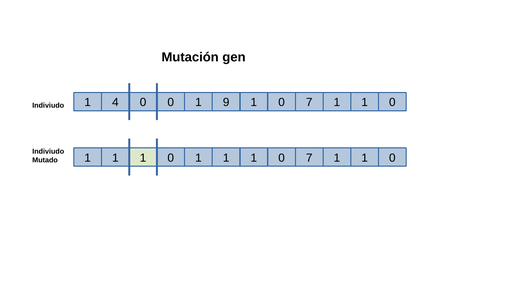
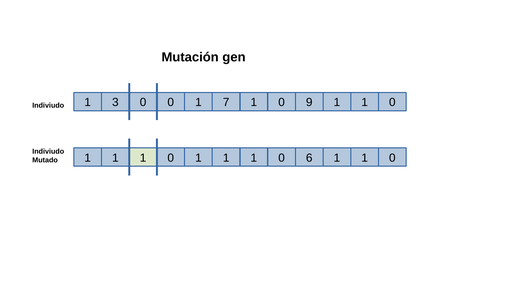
4: 4 -> 3 (115, 102)
9: 9 -> 7 (226, 102)
7: 7 -> 9 (309, 102)
1 1 0 7: 7 -> 6 (309, 158)
